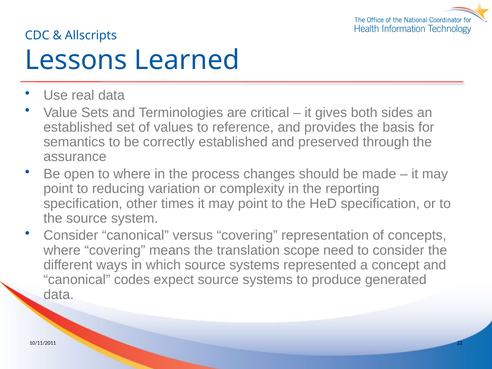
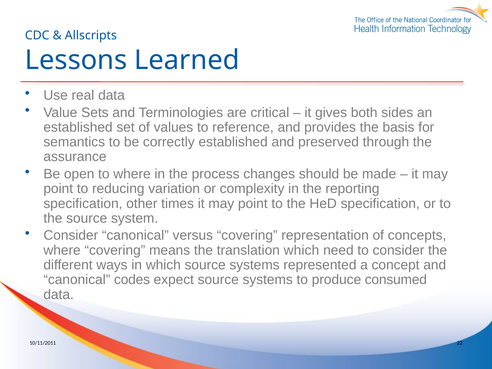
translation scope: scope -> which (301, 250)
generated: generated -> consumed (396, 280)
